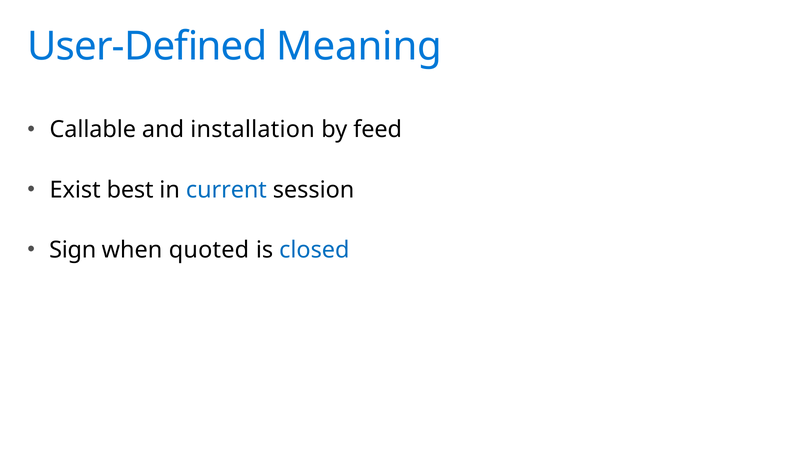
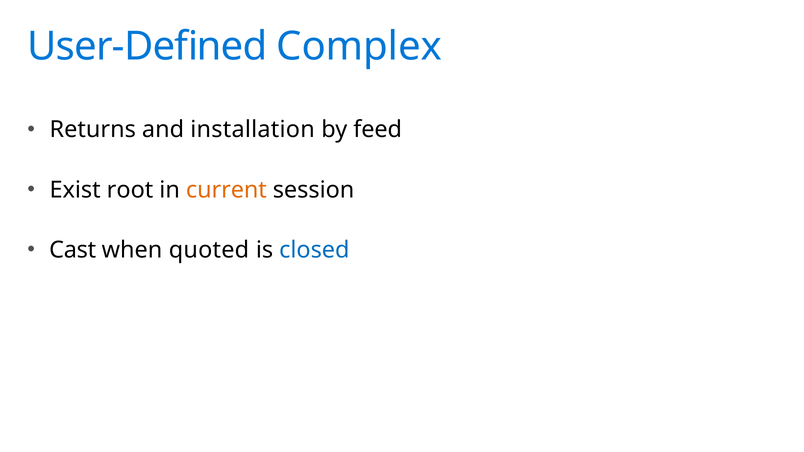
Meaning: Meaning -> Complex (359, 47)
Callable: Callable -> Returns (93, 130)
best: best -> root (130, 190)
current colour: blue -> orange (226, 190)
Sign: Sign -> Cast (73, 250)
